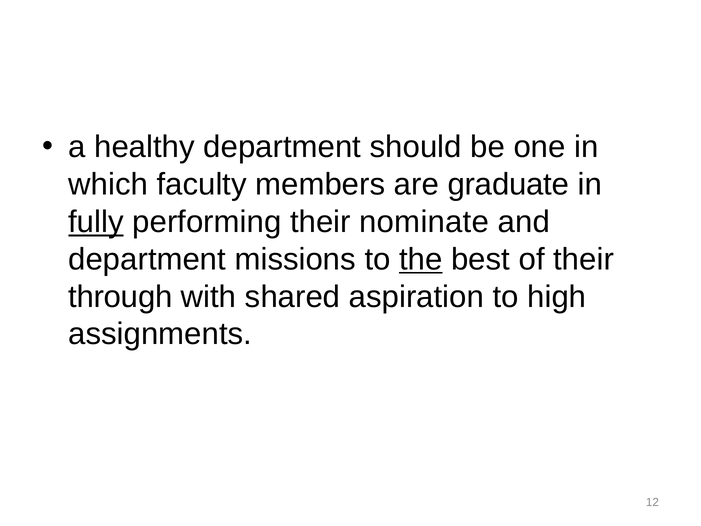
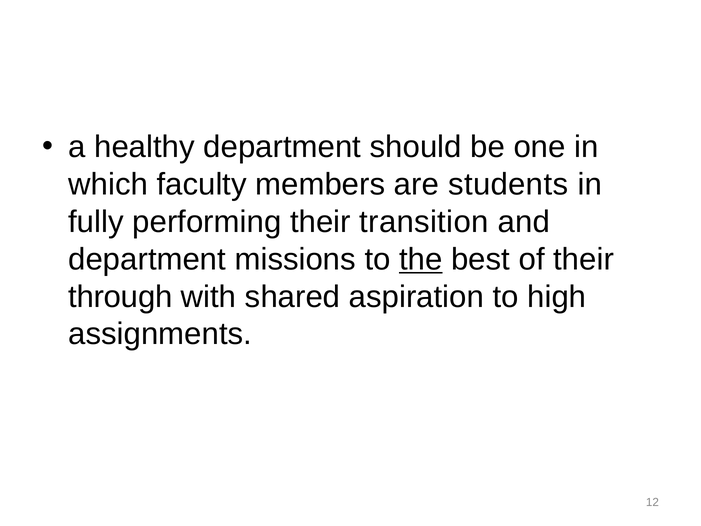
graduate: graduate -> students (508, 184)
fully underline: present -> none (96, 222)
nominate: nominate -> transition (424, 222)
